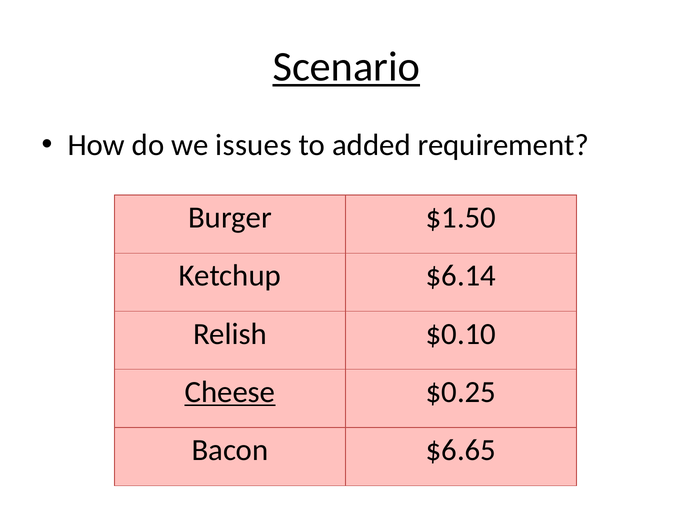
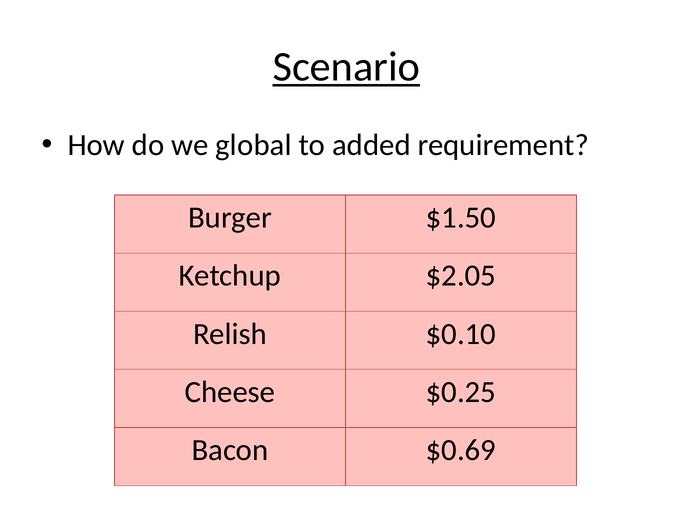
issues: issues -> global (254, 145)
$6.14: $6.14 -> $2.05 (461, 276)
Cheese underline: present -> none (230, 393)
$6.65: $6.65 -> $0.69 (461, 451)
